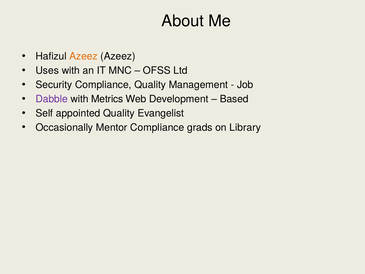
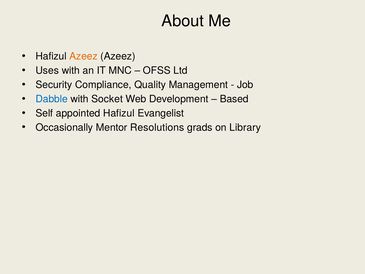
Dabble colour: purple -> blue (52, 99)
Metrics: Metrics -> Socket (107, 99)
appointed Quality: Quality -> Hafizul (119, 113)
Mentor Compliance: Compliance -> Resolutions (157, 127)
